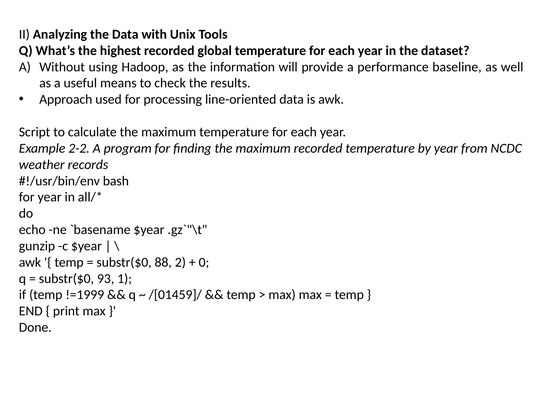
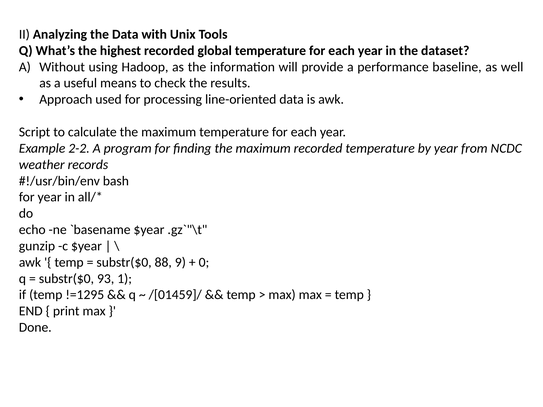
2: 2 -> 9 (180, 262)
!=1999: !=1999 -> !=1295 (85, 295)
